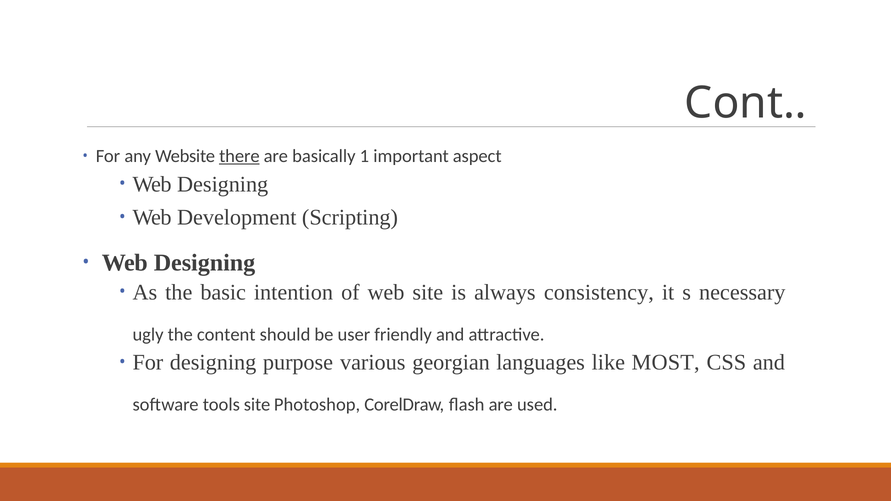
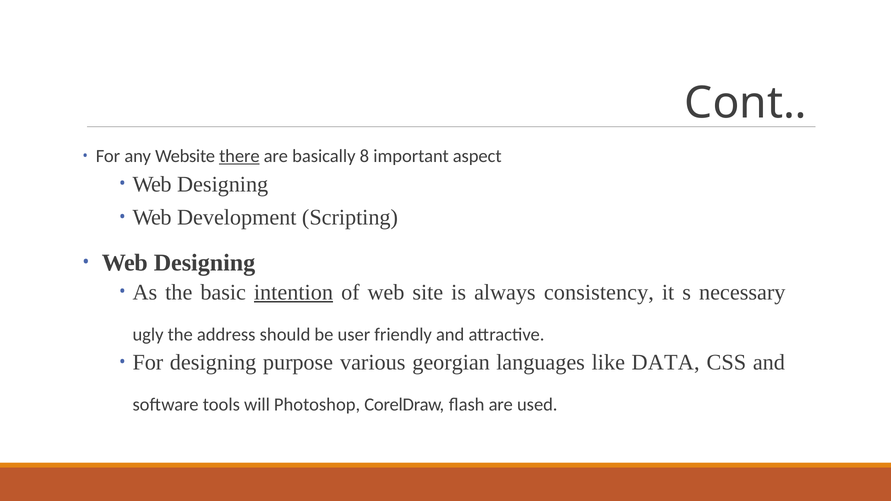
1: 1 -> 8 (364, 156)
intention underline: none -> present (293, 292)
content: content -> address (226, 335)
MOST: MOST -> DATA (666, 363)
tools site: site -> will (257, 405)
